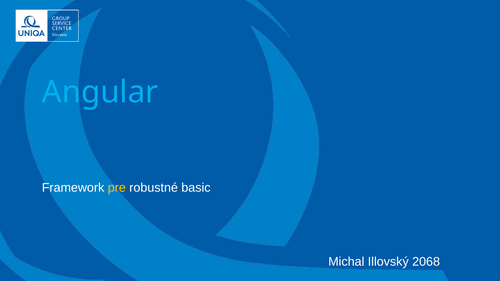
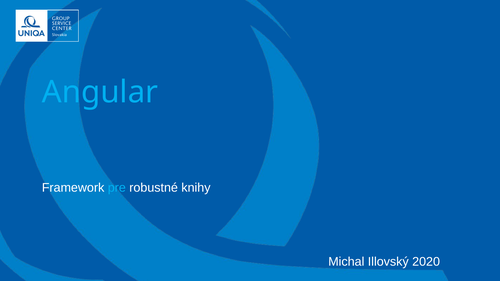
pre colour: yellow -> light blue (117, 188)
basic: basic -> knihy (196, 188)
2068: 2068 -> 2020 (426, 262)
